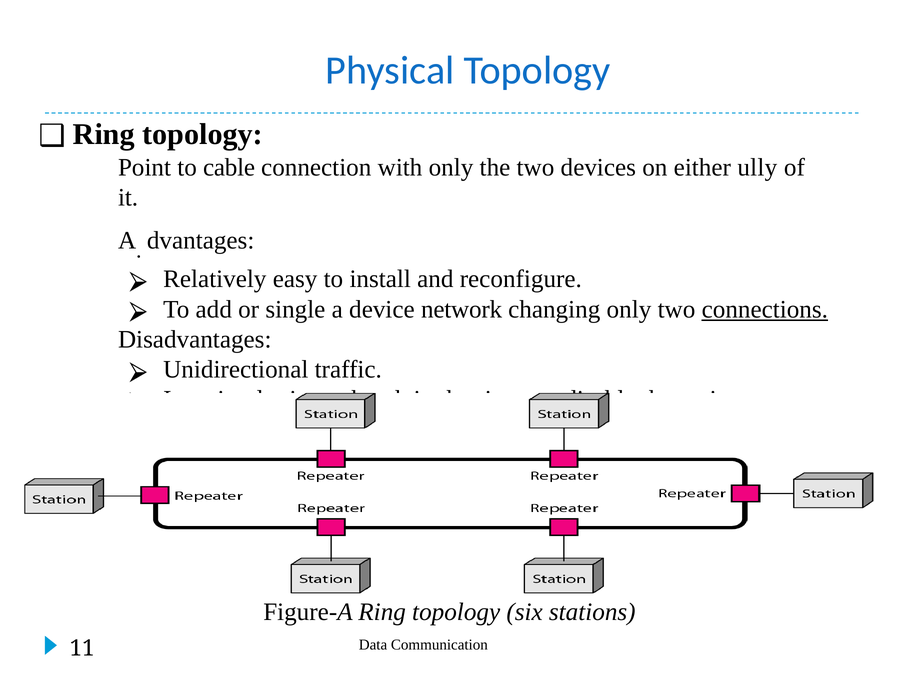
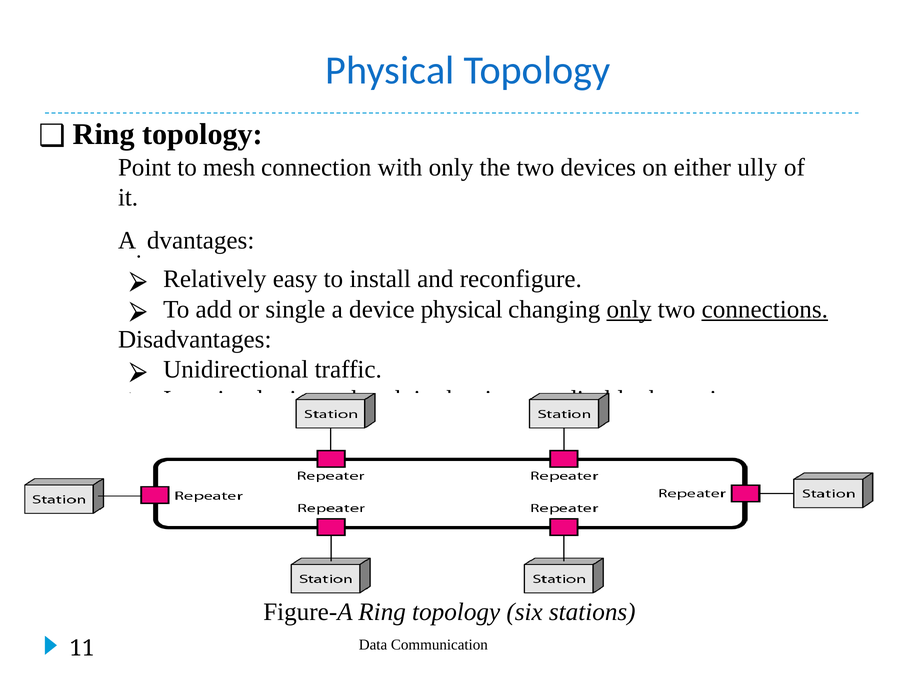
cable: cable -> mesh (229, 167)
device network: network -> physical (462, 309)
only underline: none -> present (629, 309)
